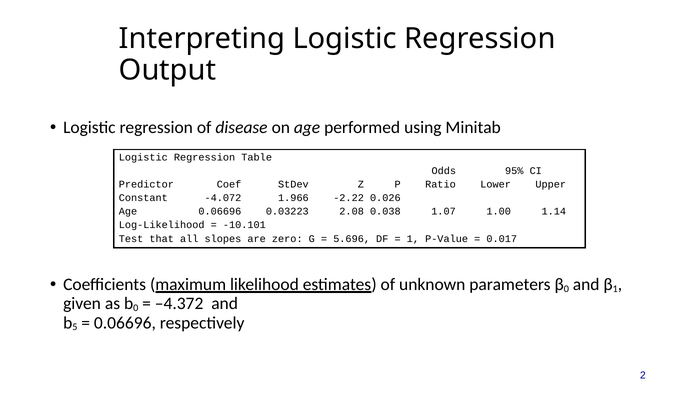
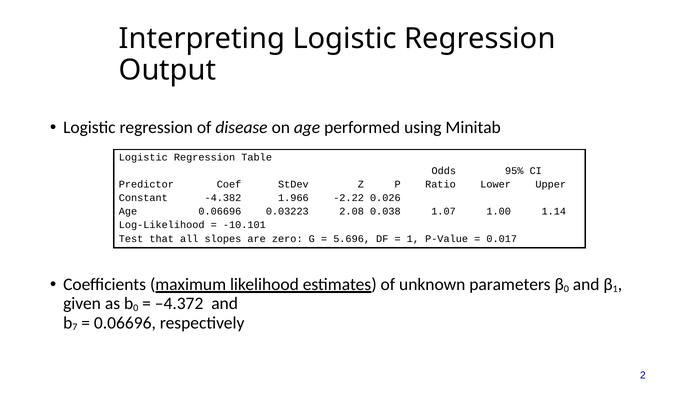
-4.072: -4.072 -> -4.382 (223, 198)
5: 5 -> 7 (75, 327)
